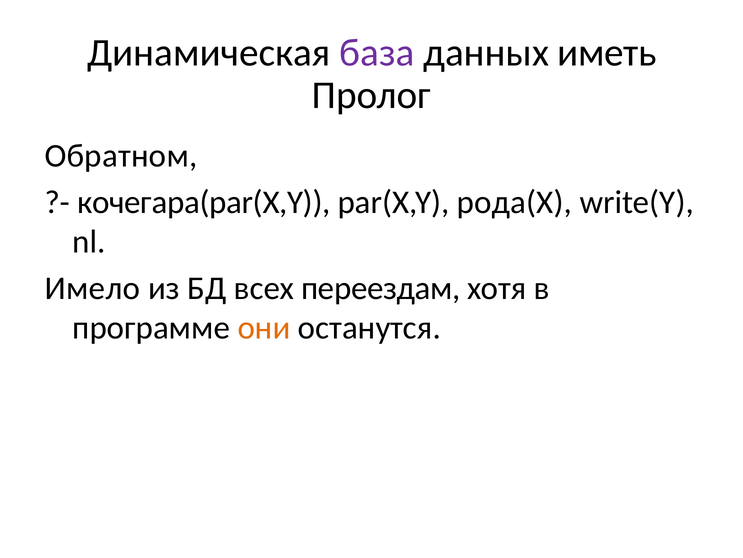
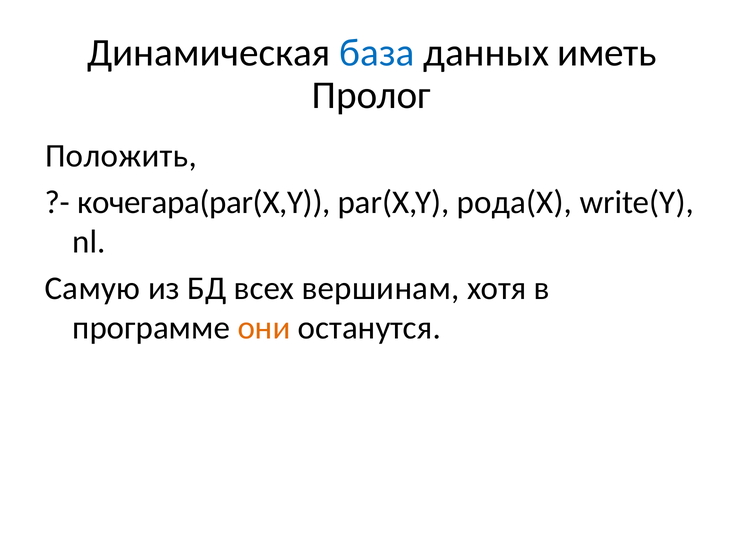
база colour: purple -> blue (377, 53)
Обратном: Обратном -> Положить (121, 156)
Имело: Имело -> Самую (92, 288)
переездам: переездам -> вершинам (381, 288)
